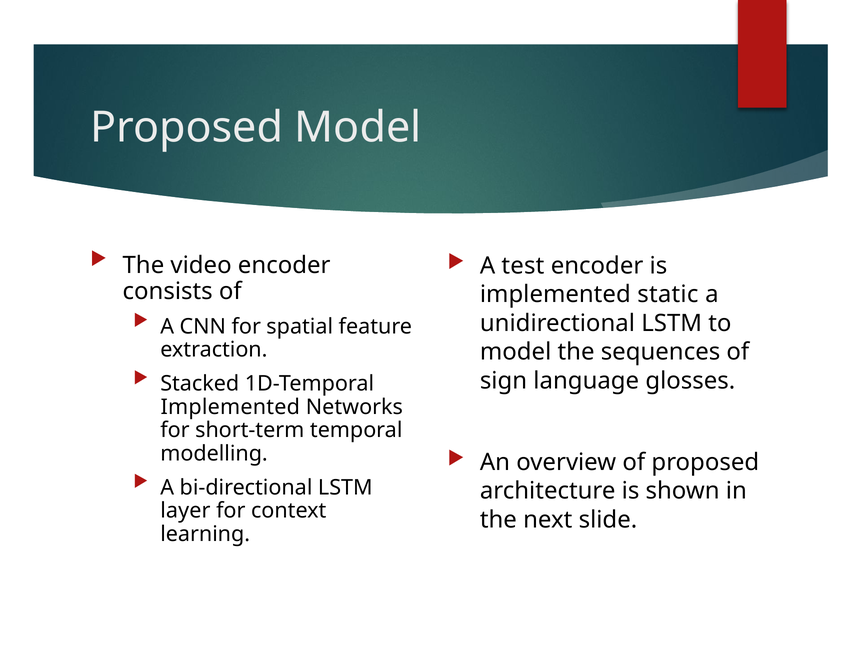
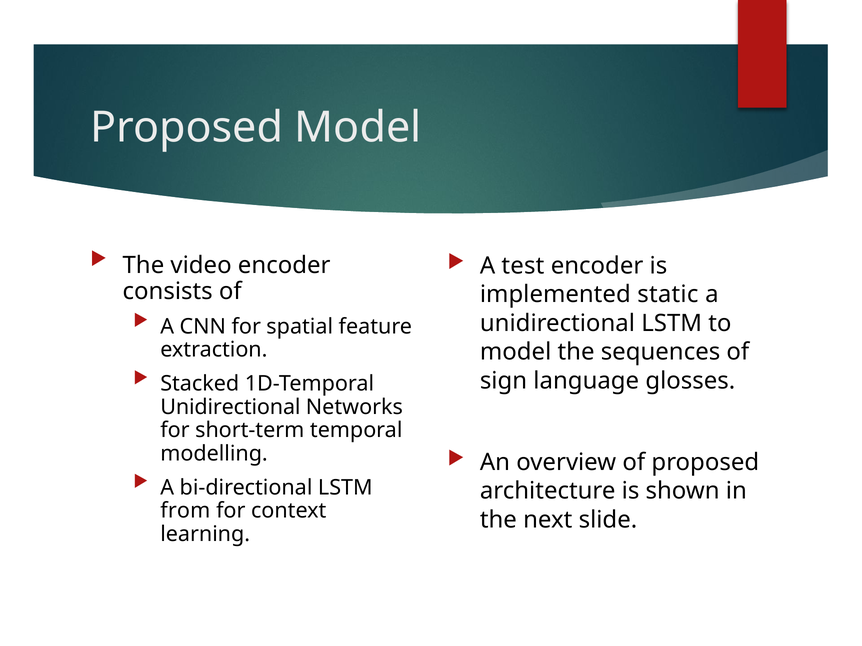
Implemented: Implemented -> Unidirectional (230, 407)
layer: layer -> from (185, 511)
